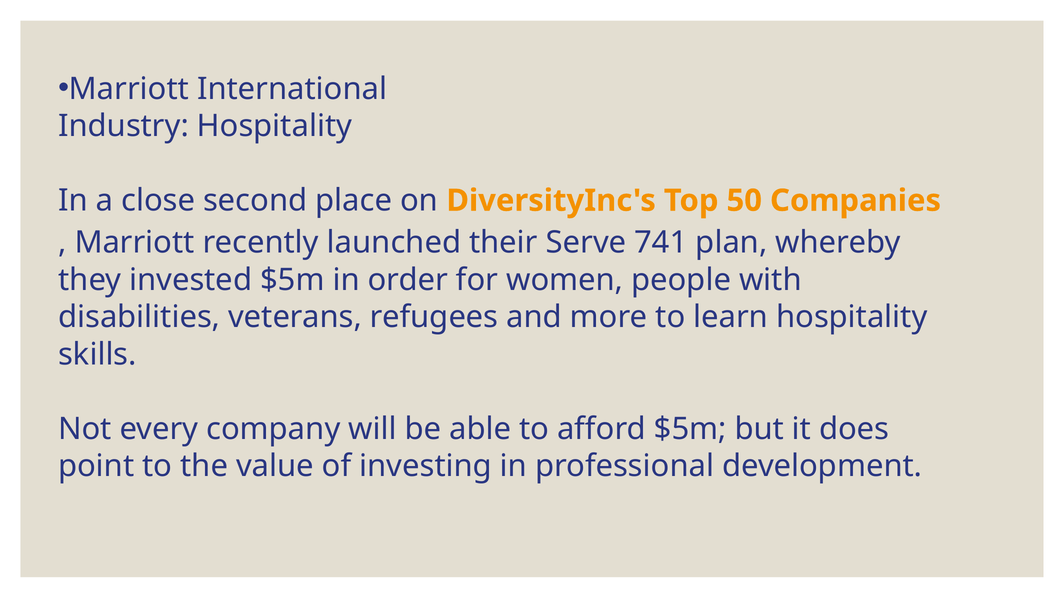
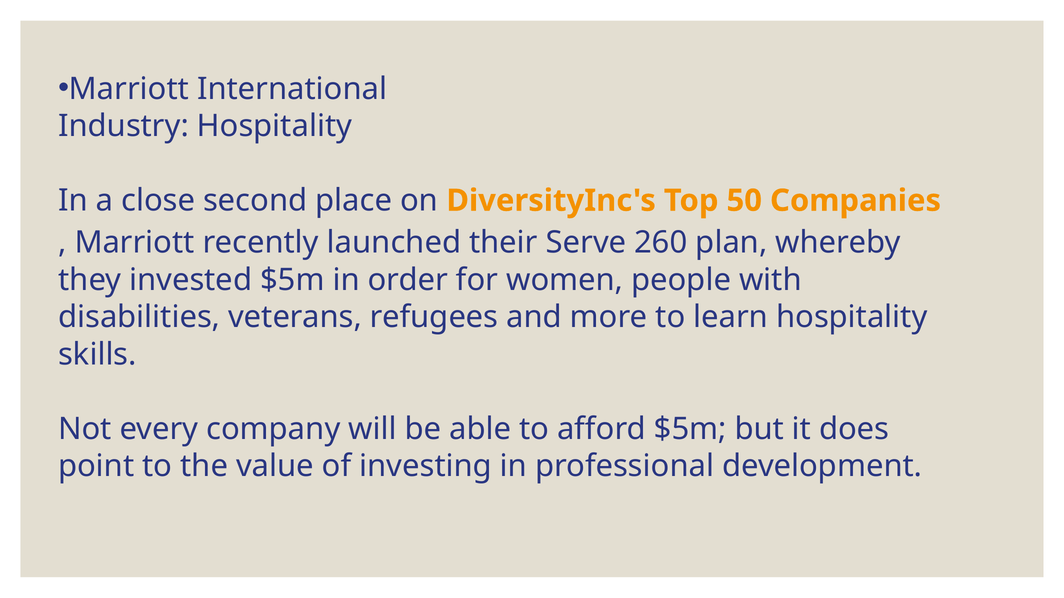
741: 741 -> 260 (661, 243)
